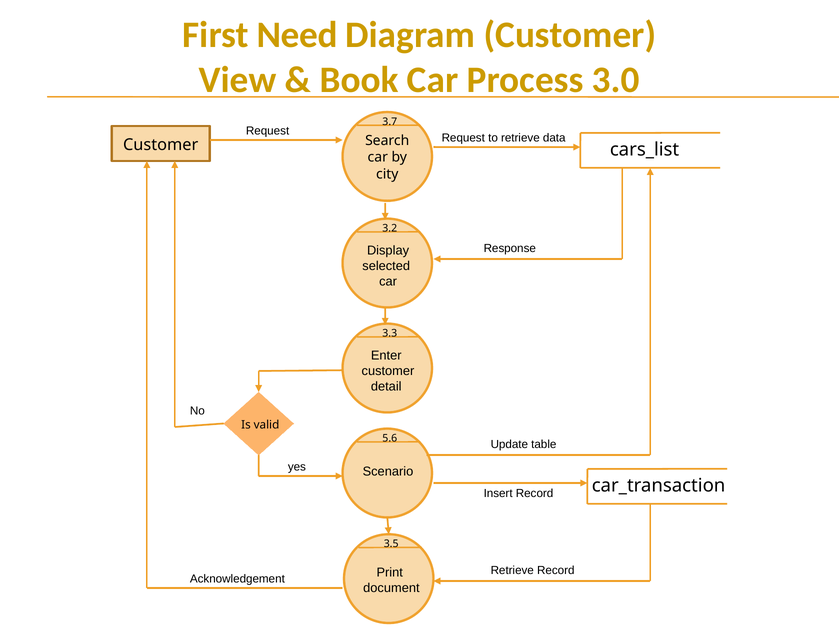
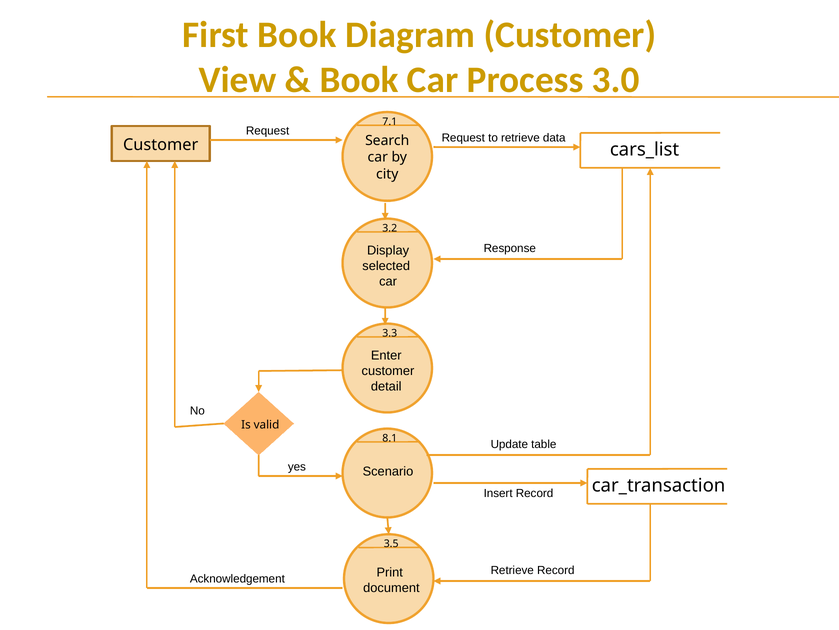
First Need: Need -> Book (297, 35)
3.7: 3.7 -> 7.1 (390, 121)
5.6: 5.6 -> 8.1 (390, 438)
